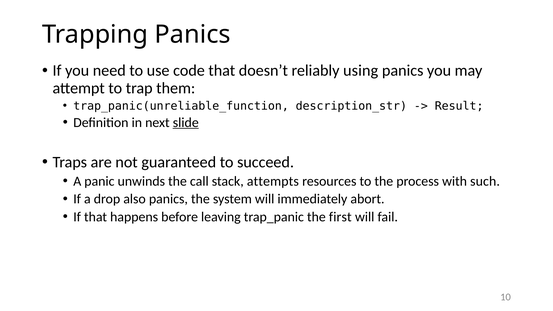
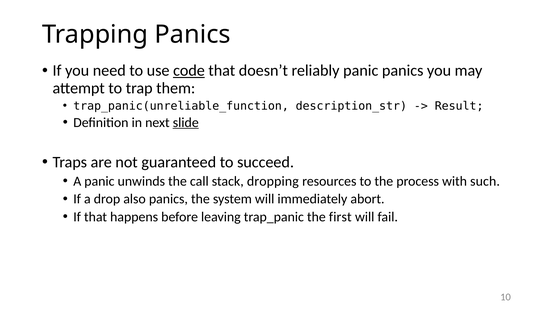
code underline: none -> present (189, 71)
reliably using: using -> panic (361, 71)
attempts: attempts -> dropping (273, 181)
